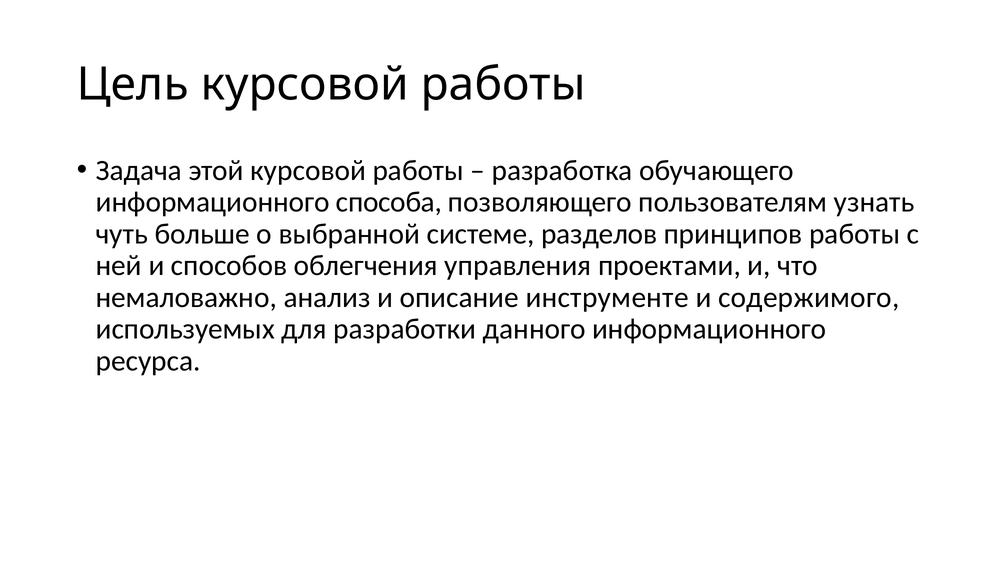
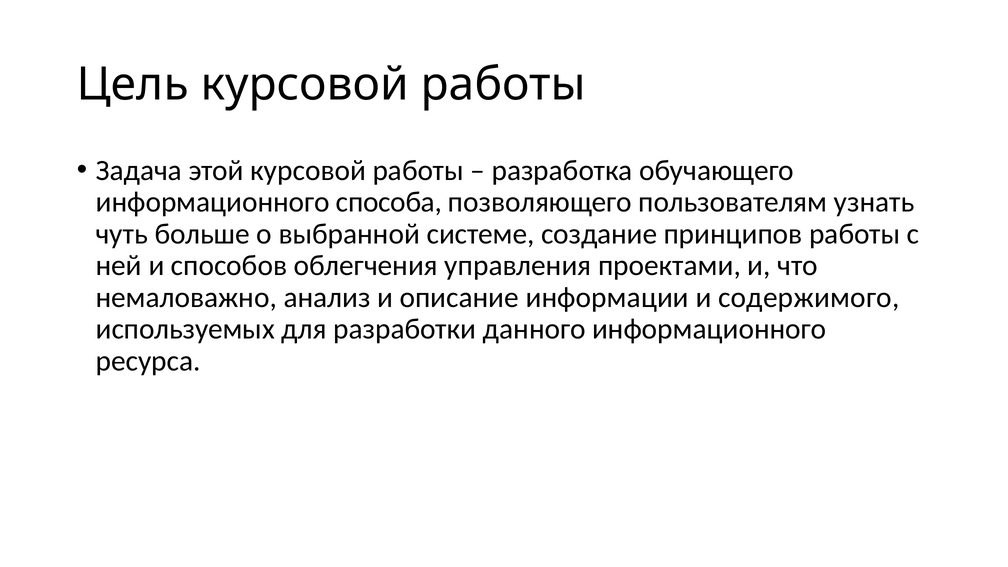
разделов: разделов -> создание (599, 234)
инструменте: инструменте -> информации (607, 297)
